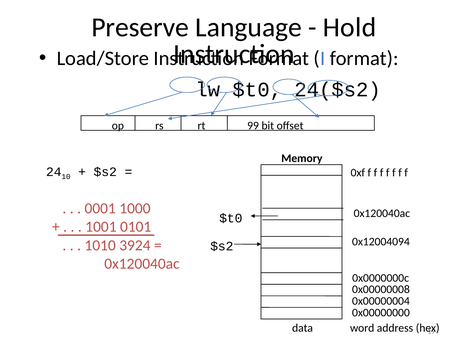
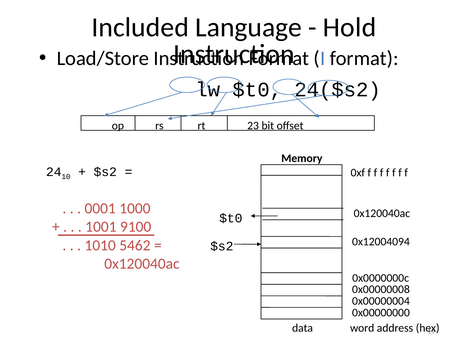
Preserve: Preserve -> Included (140, 27)
99: 99 -> 23 (253, 126)
0101: 0101 -> 9100 (136, 227)
3924: 3924 -> 5462 (135, 245)
